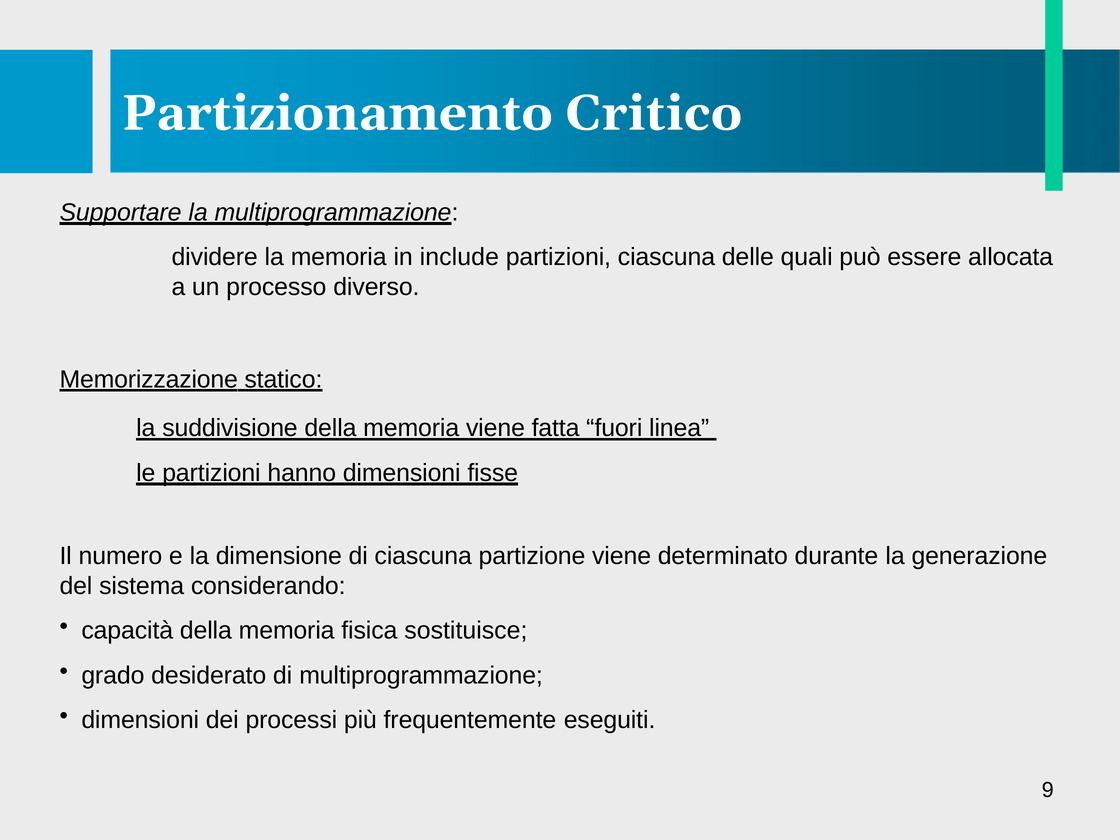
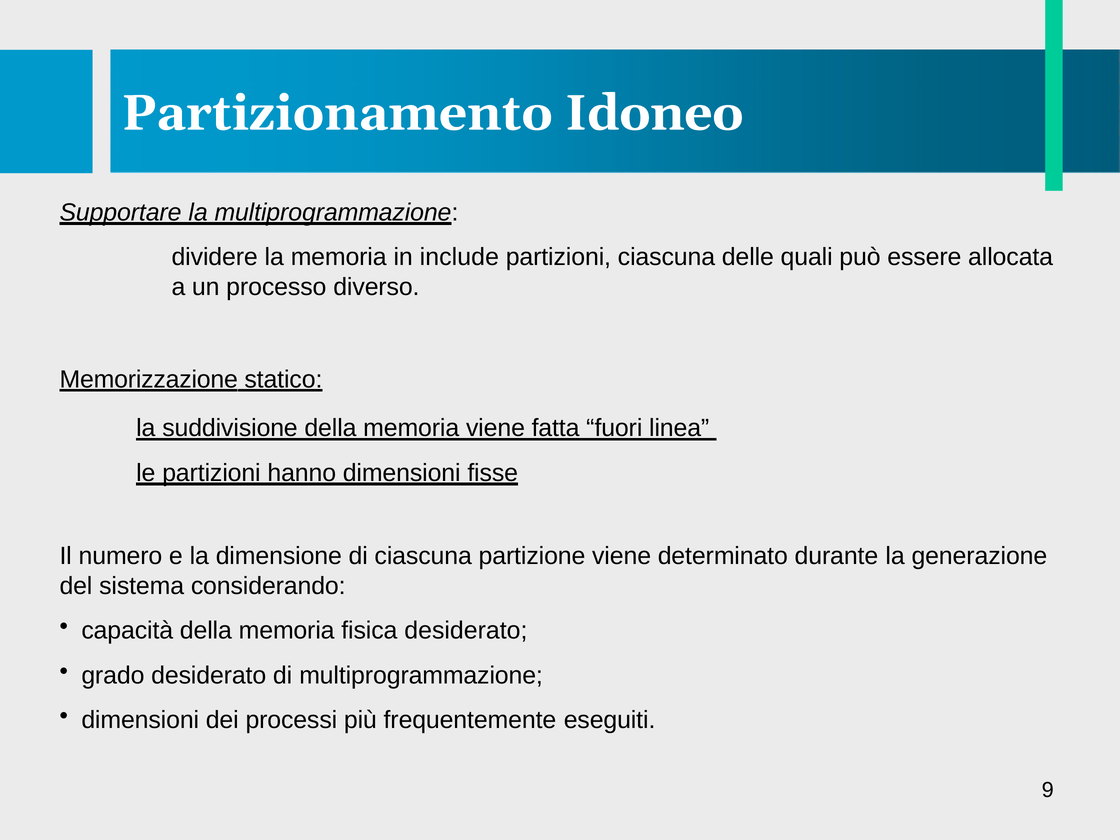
Critico: Critico -> Idoneo (654, 113)
fisica sostituisce: sostituisce -> desiderato (466, 631)
